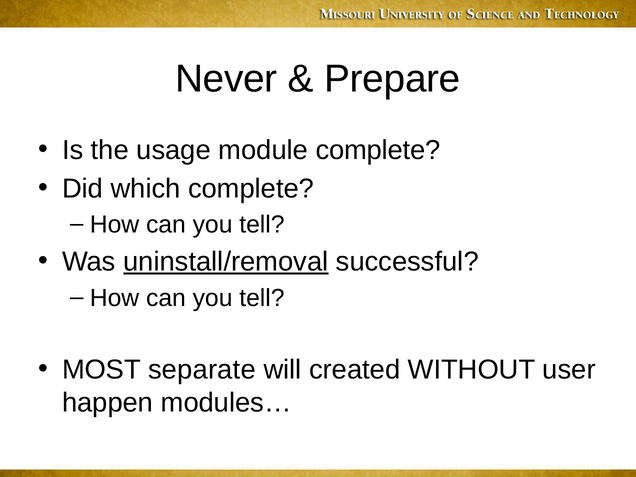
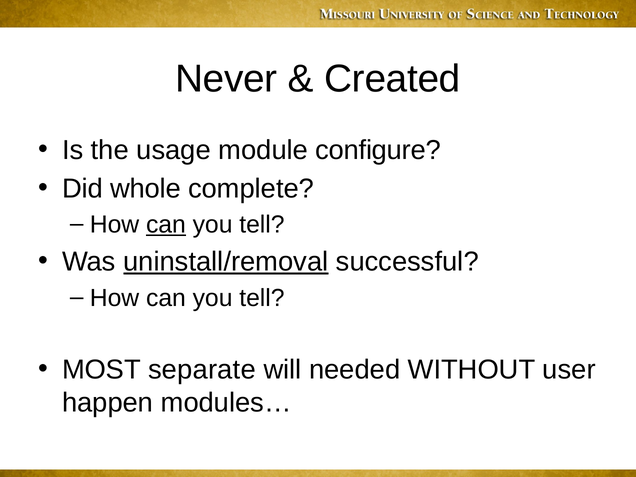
Prepare: Prepare -> Created (392, 79)
module complete: complete -> configure (378, 150)
which: which -> whole (146, 189)
can underline: none -> present (166, 225)
created: created -> needed (355, 370)
